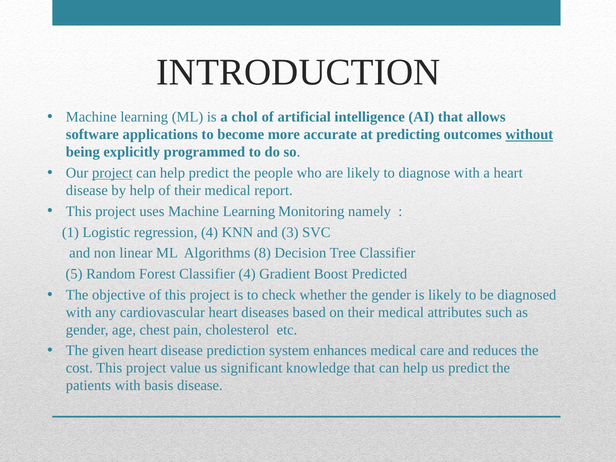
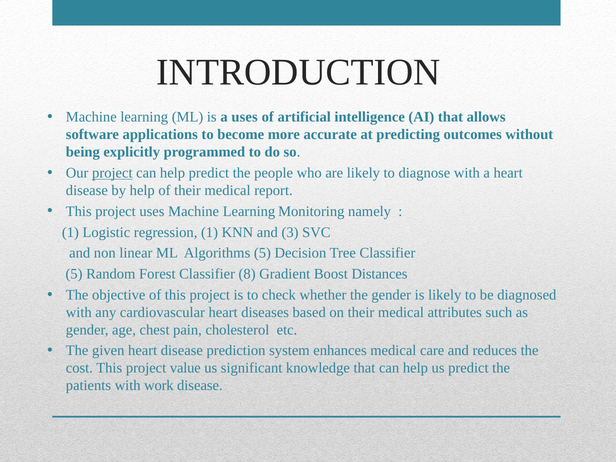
a chol: chol -> uses (245, 117)
without underline: present -> none (529, 135)
regression 4: 4 -> 1 (210, 232)
Algorithms 8: 8 -> 5 (262, 253)
Classifier 4: 4 -> 8 (247, 274)
Predicted: Predicted -> Distances (379, 274)
basis: basis -> work (159, 386)
